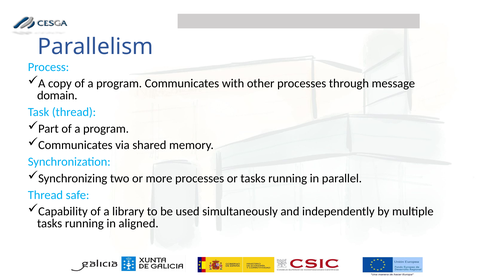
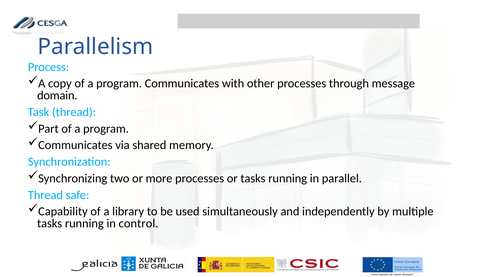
aligned: aligned -> control (139, 224)
